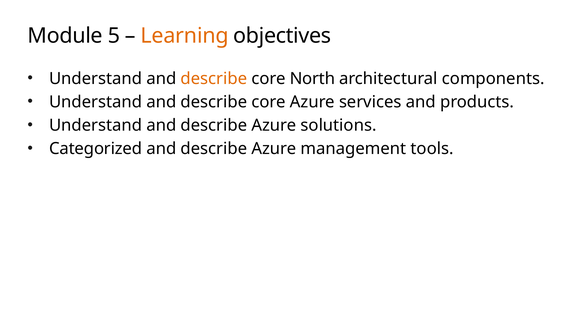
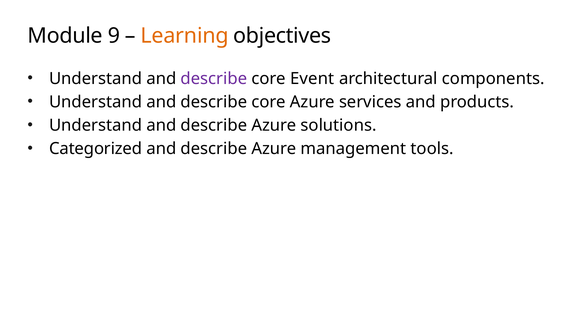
5: 5 -> 9 (114, 36)
describe colour: orange -> purple (214, 79)
North: North -> Event (312, 79)
